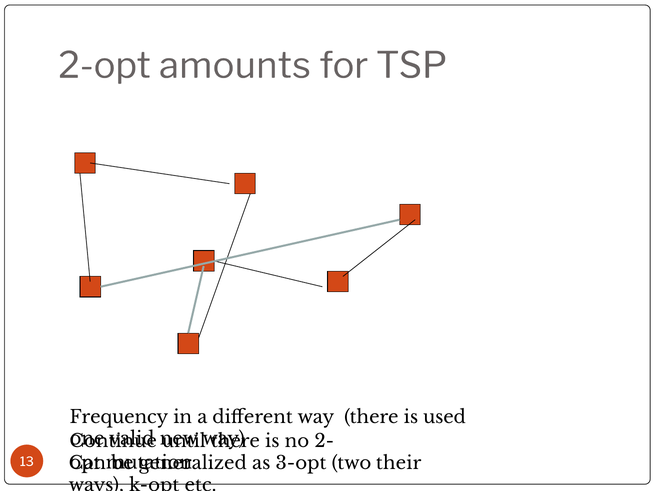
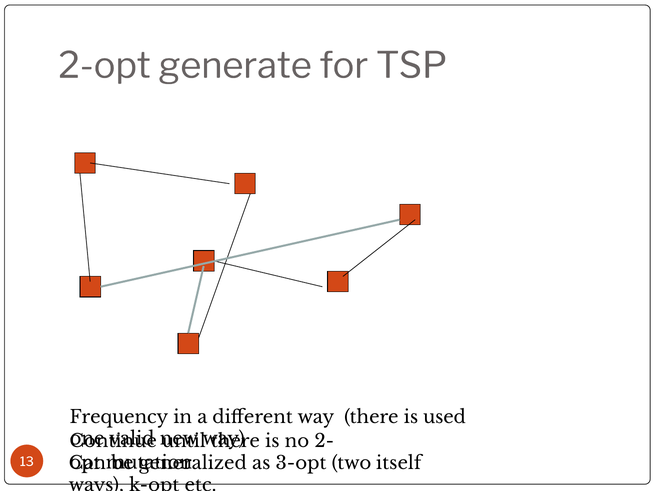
amounts: amounts -> generate (235, 66)
their: their -> itself (399, 464)
